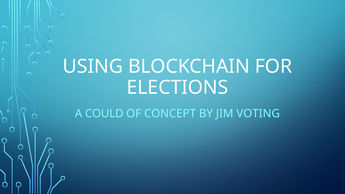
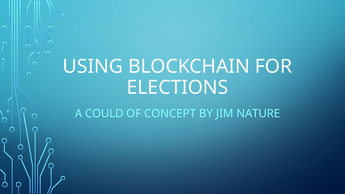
VOTING: VOTING -> NATURE (258, 114)
